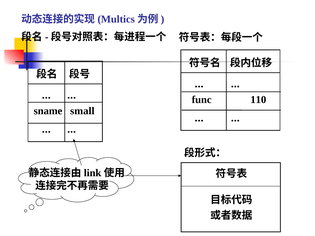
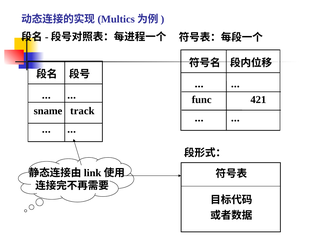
110: 110 -> 421 (258, 100)
small: small -> track (82, 111)
